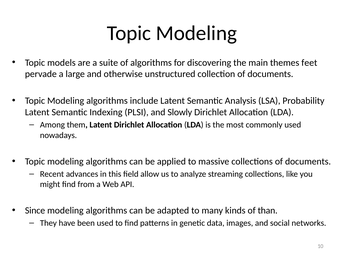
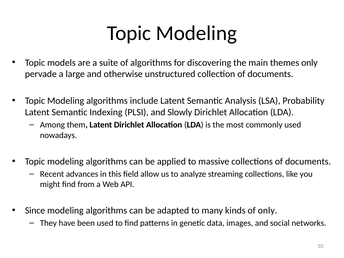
themes feet: feet -> only (309, 63)
of than: than -> only (268, 211)
